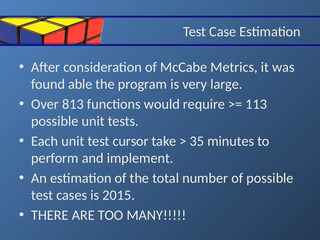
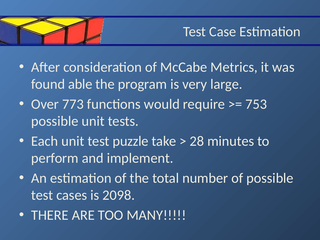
813: 813 -> 773 (73, 104)
113: 113 -> 753 (256, 104)
cursor: cursor -> puzzle (131, 141)
35: 35 -> 28 (197, 141)
2015: 2015 -> 2098 (119, 195)
